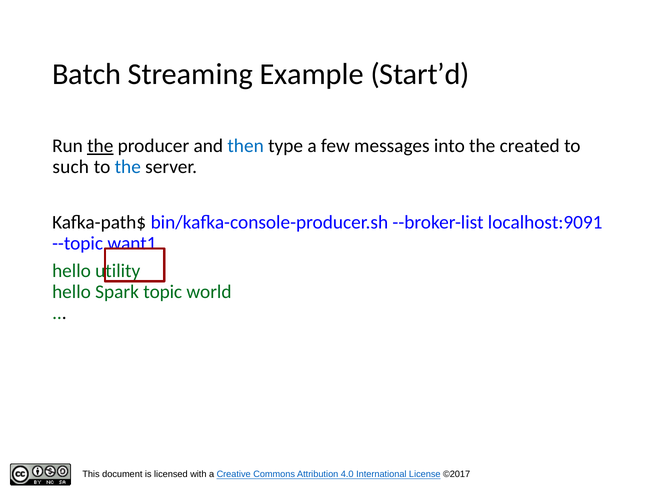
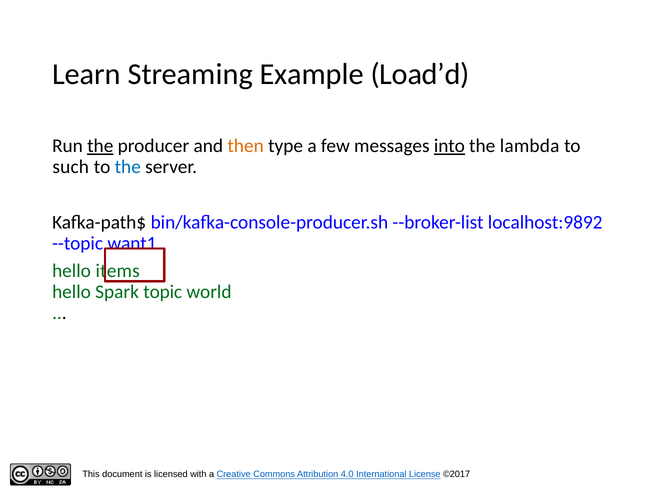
Batch: Batch -> Learn (86, 74)
Start’d: Start’d -> Load’d (420, 74)
then colour: blue -> orange (246, 146)
into underline: none -> present (449, 146)
created: created -> lambda (530, 146)
localhost:9091: localhost:9091 -> localhost:9892 (545, 222)
utility: utility -> items (118, 271)
